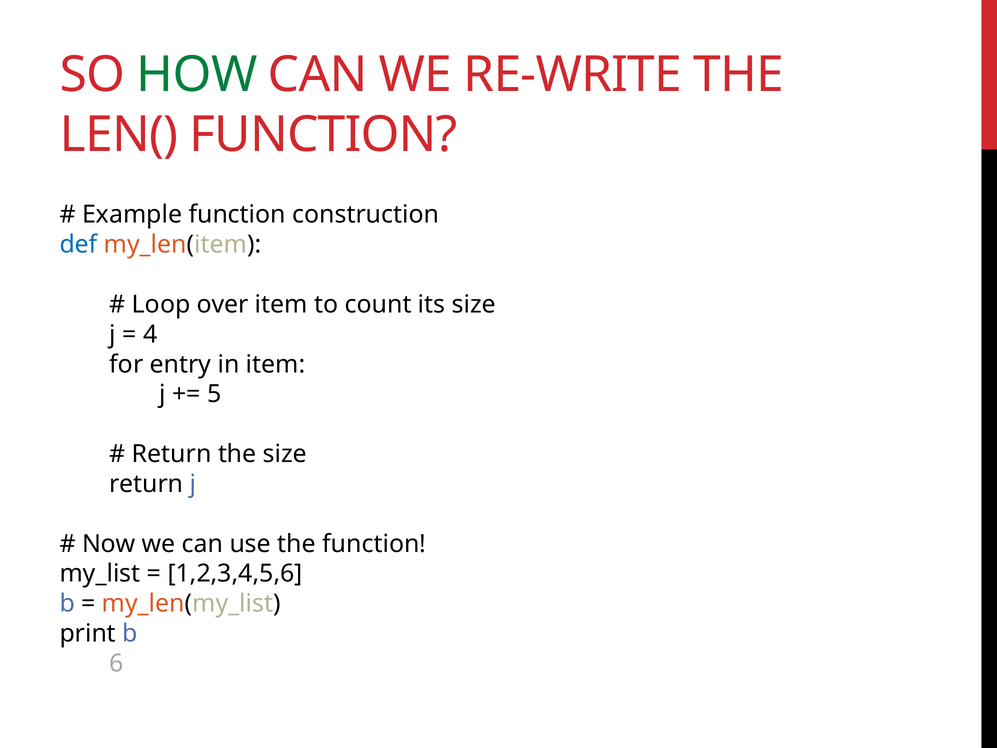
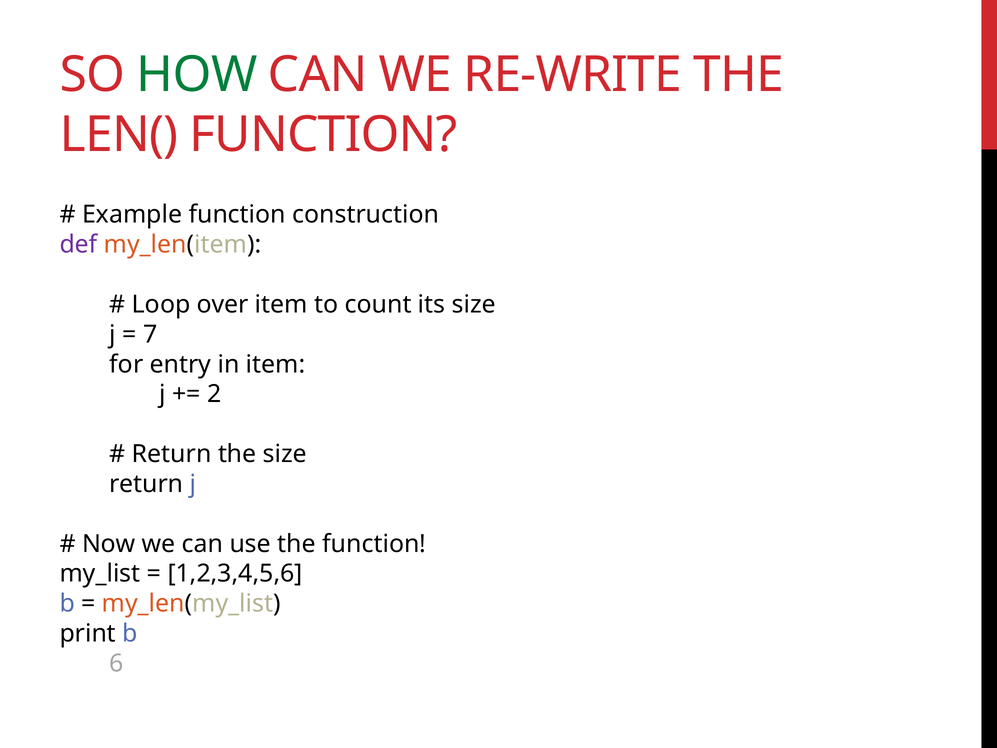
def colour: blue -> purple (79, 245)
4: 4 -> 7 (150, 334)
5: 5 -> 2 (214, 394)
